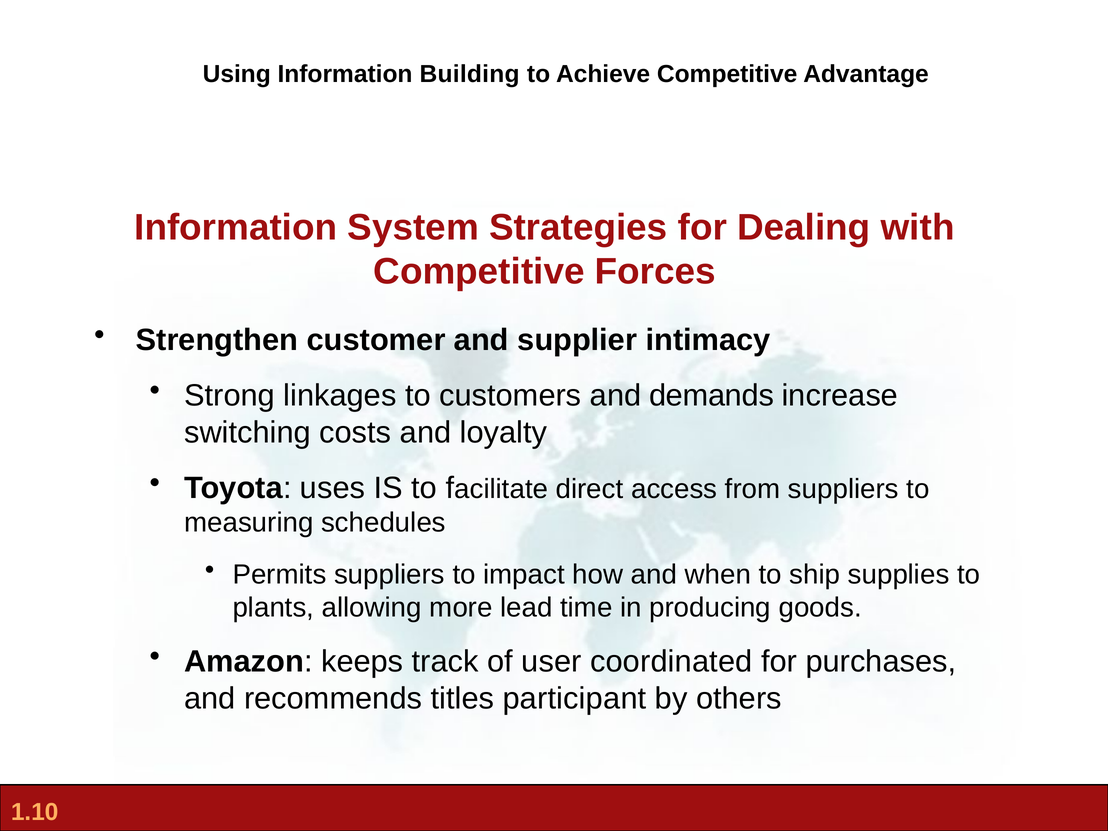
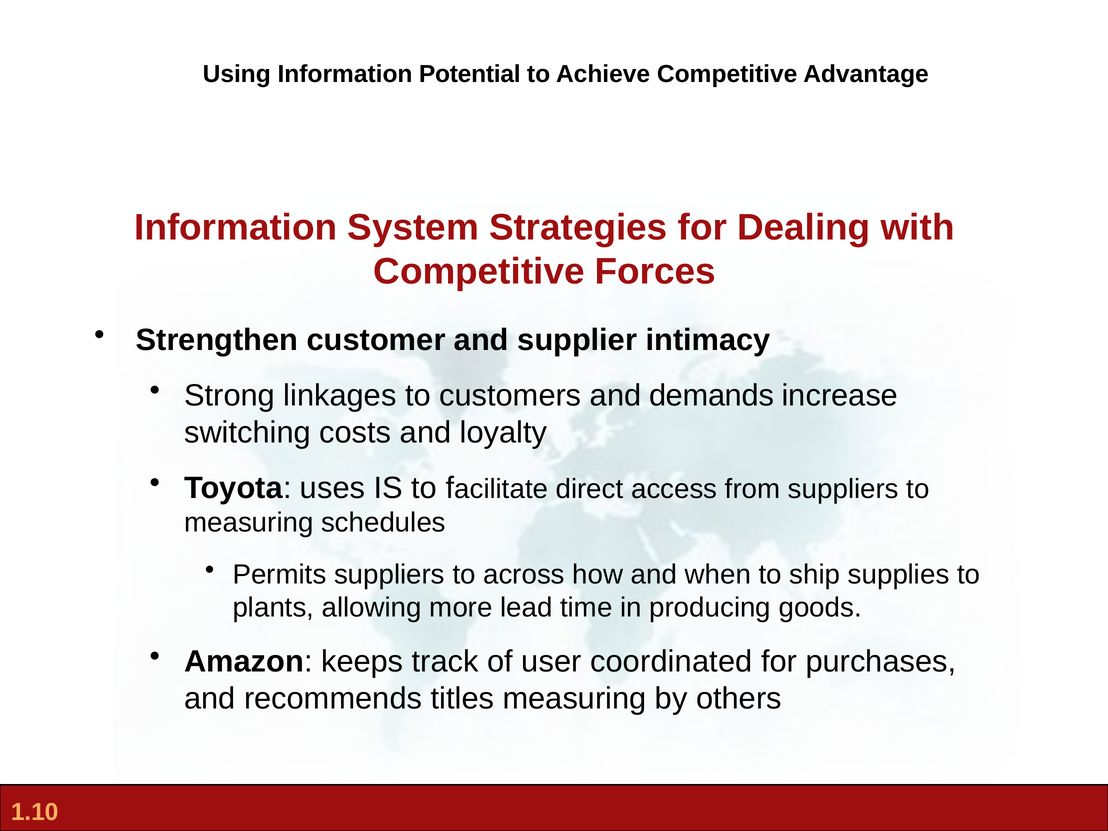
Building: Building -> Potential (470, 74)
impact: impact -> across (524, 574)
titles participant: participant -> measuring (575, 698)
